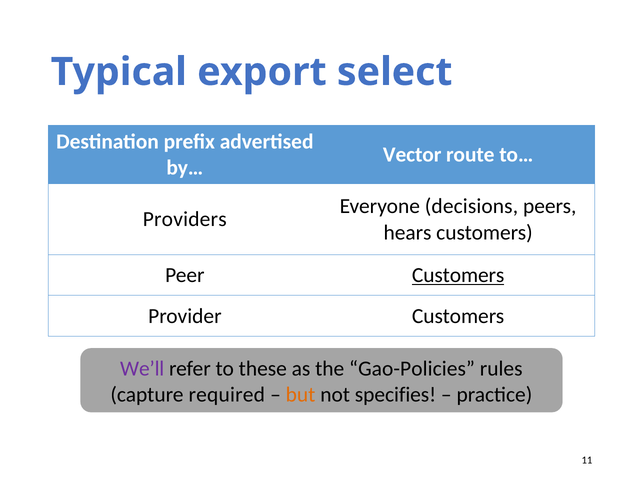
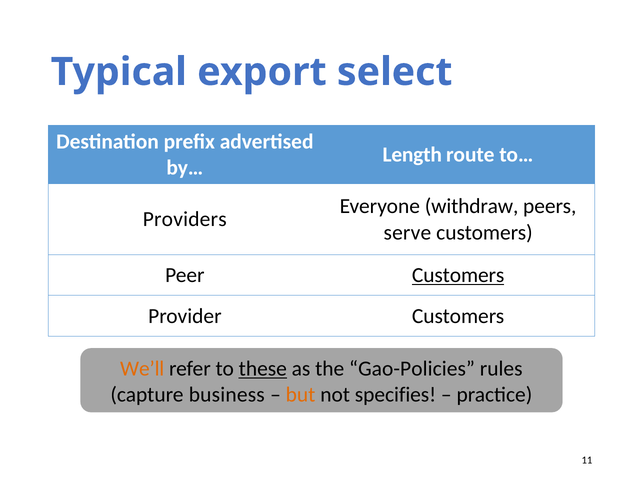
Vector: Vector -> Length (412, 155)
decisions: decisions -> withdraw (472, 206)
hears: hears -> serve (407, 233)
We’ll colour: purple -> orange (142, 369)
these underline: none -> present (263, 369)
required: required -> business (227, 395)
